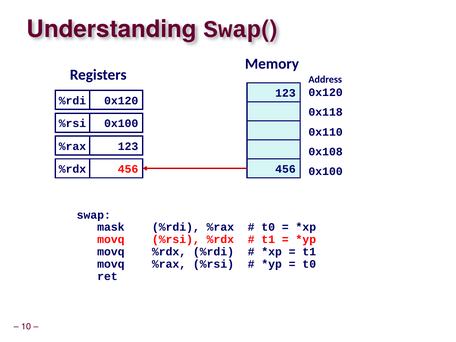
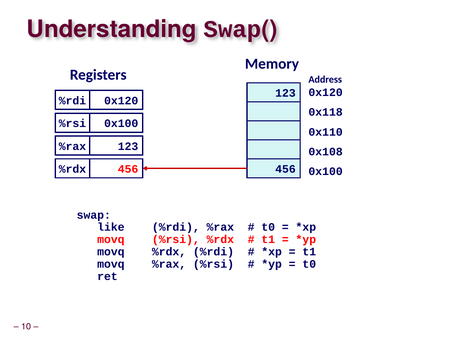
mask: mask -> like (111, 227)
